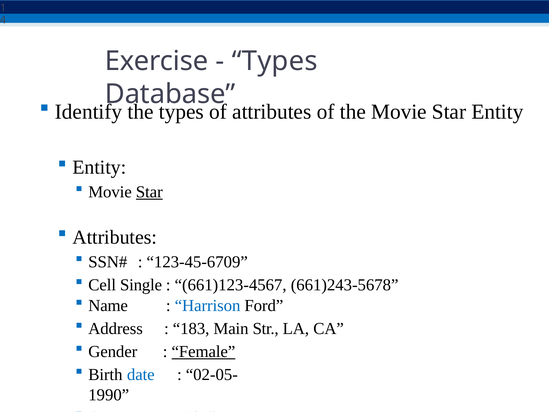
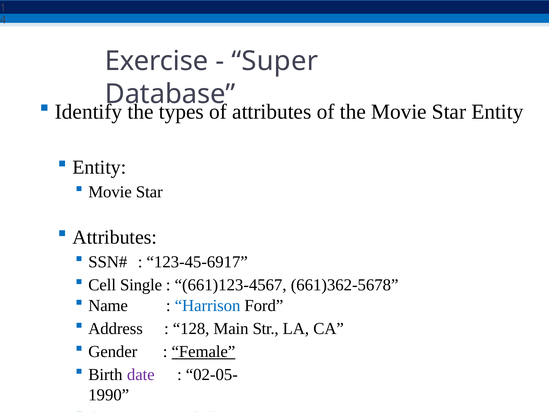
Types: Types -> Super (275, 61)
Star underline: present -> none (149, 192)
123-45-6709: 123-45-6709 -> 123-45-6917 (197, 262)
661)243-5678: 661)243-5678 -> 661)362-5678 (345, 285)
183: 183 -> 128 (191, 328)
date colour: blue -> purple (141, 374)
